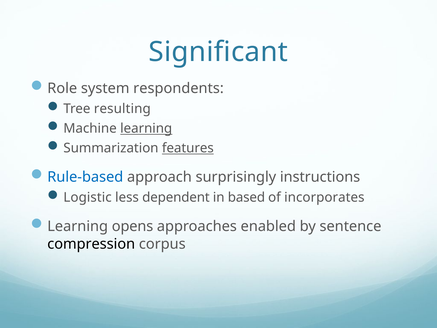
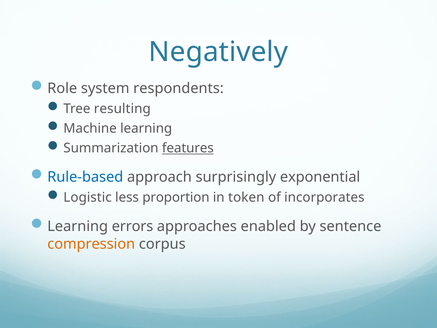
Significant: Significant -> Negatively (218, 52)
learning underline: present -> none (146, 128)
instructions: instructions -> exponential (320, 177)
dependent: dependent -> proportion (176, 197)
based: based -> token (246, 197)
opens: opens -> errors (133, 226)
compression colour: black -> orange (91, 244)
